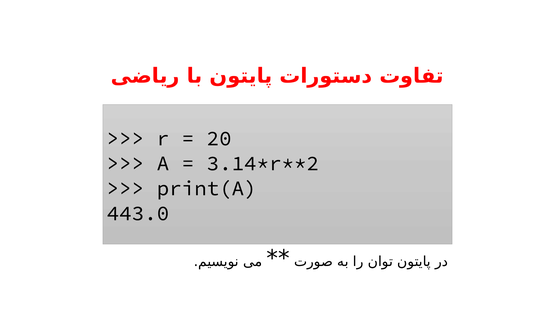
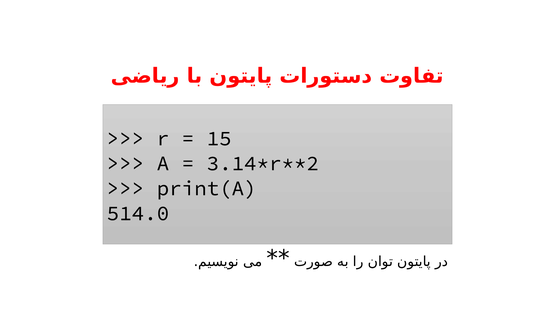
20: 20 -> 15 (219, 139)
443.0: 443.0 -> 514.0 (138, 213)
